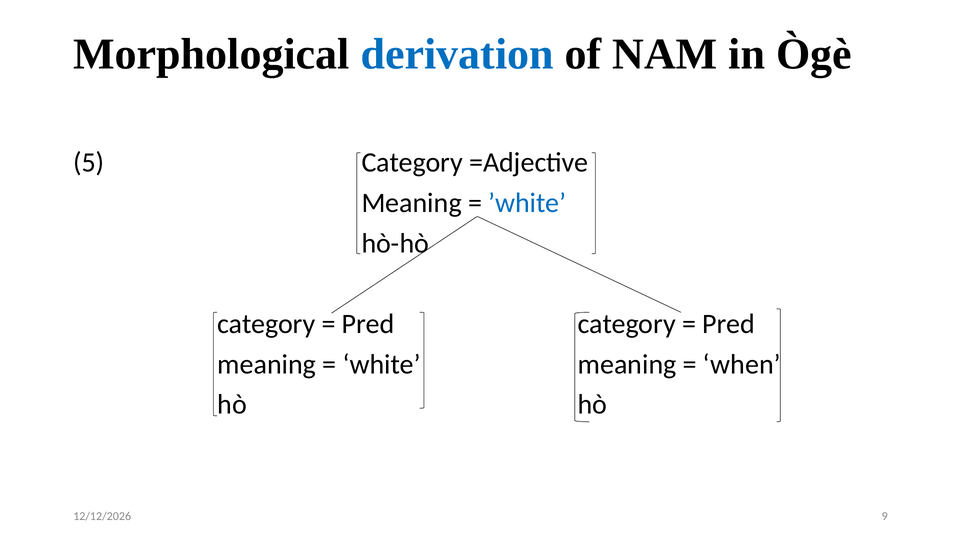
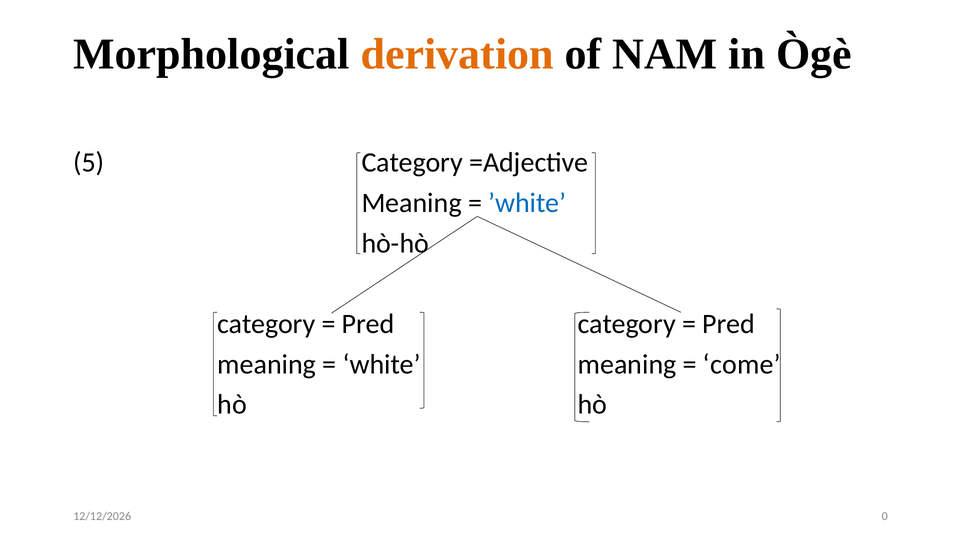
derivation colour: blue -> orange (457, 54)
when: when -> come (742, 364)
9: 9 -> 0 (885, 516)
